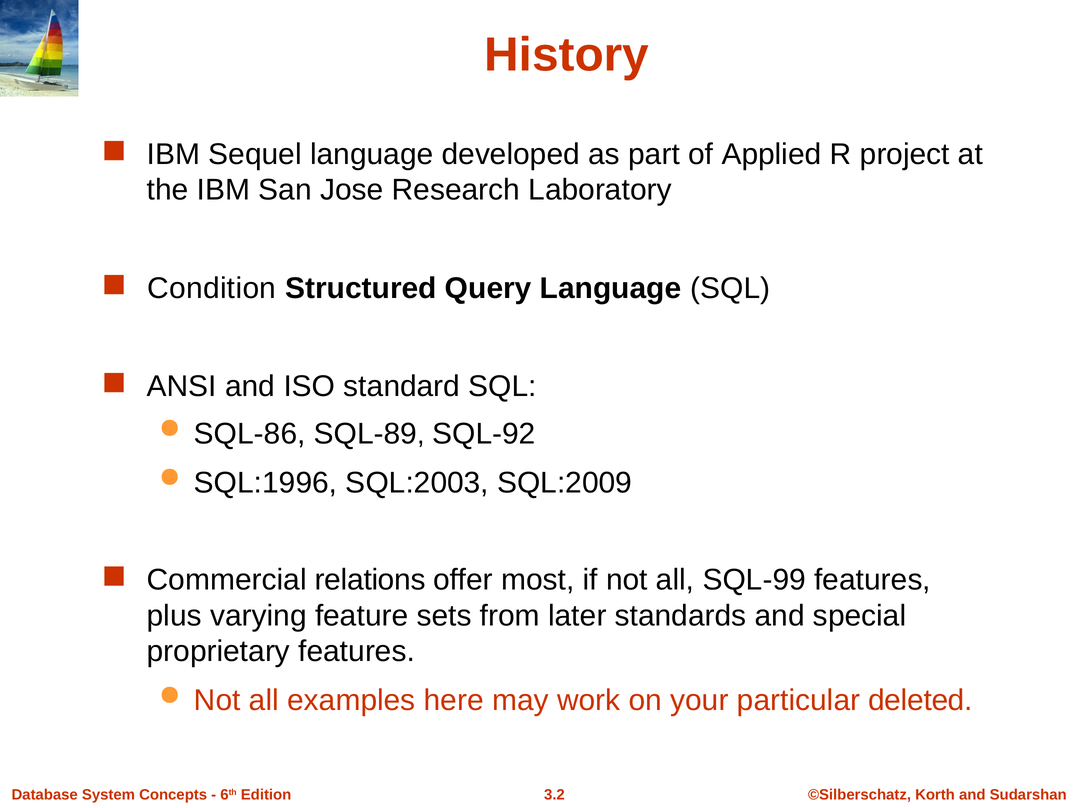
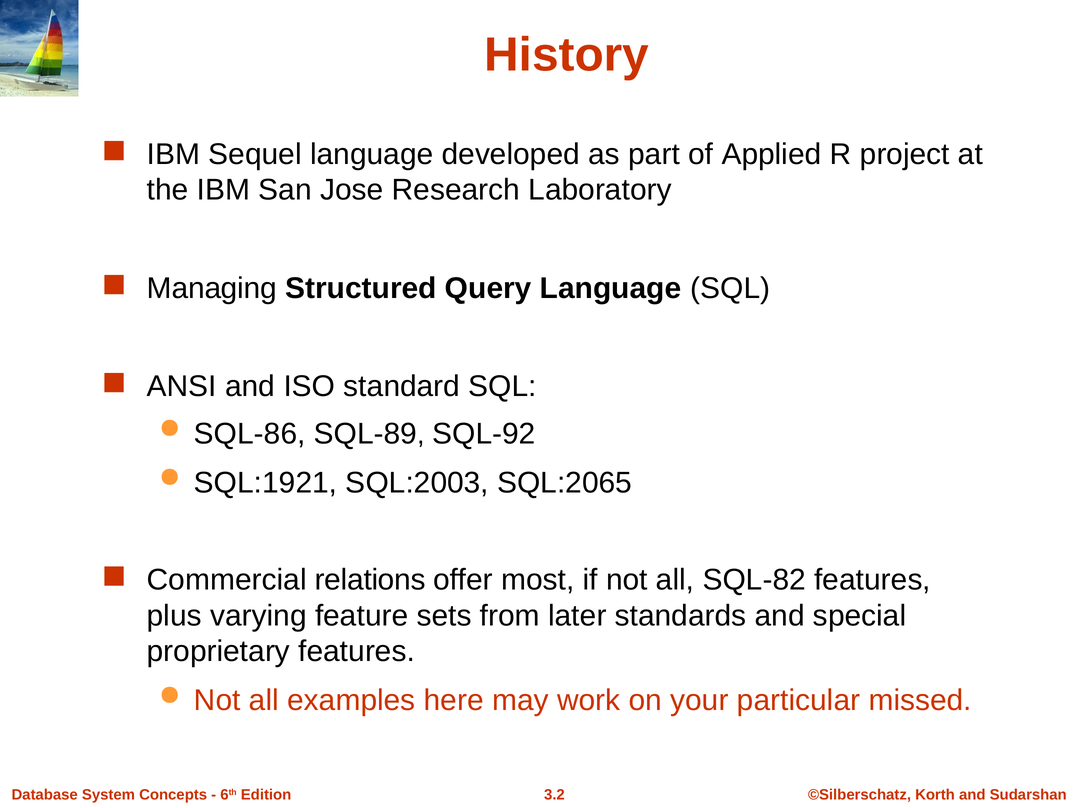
Condition: Condition -> Managing (212, 288)
SQL:1996: SQL:1996 -> SQL:1921 (266, 483)
SQL:2009: SQL:2009 -> SQL:2065 (565, 483)
SQL-99: SQL-99 -> SQL-82 (754, 580)
deleted: deleted -> missed (920, 701)
